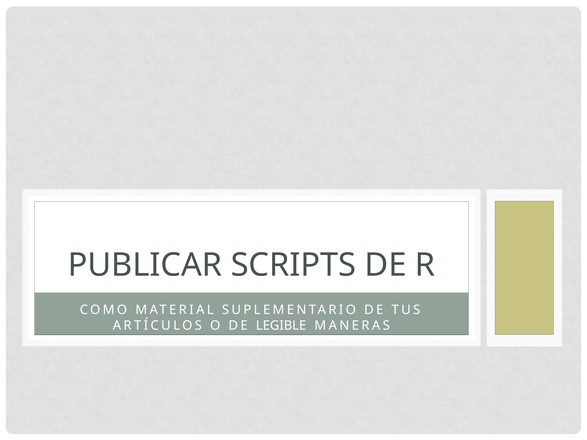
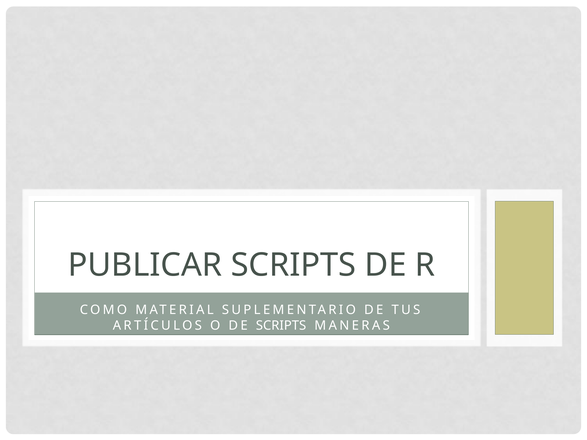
DE LEGIBLE: LEGIBLE -> SCRIPTS (281, 326)
